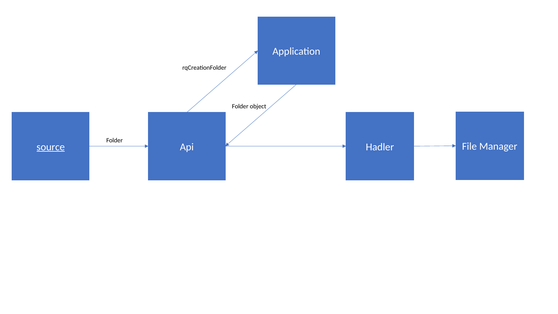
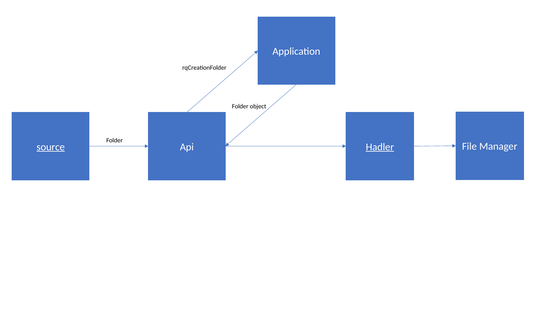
Hadler underline: none -> present (380, 147)
